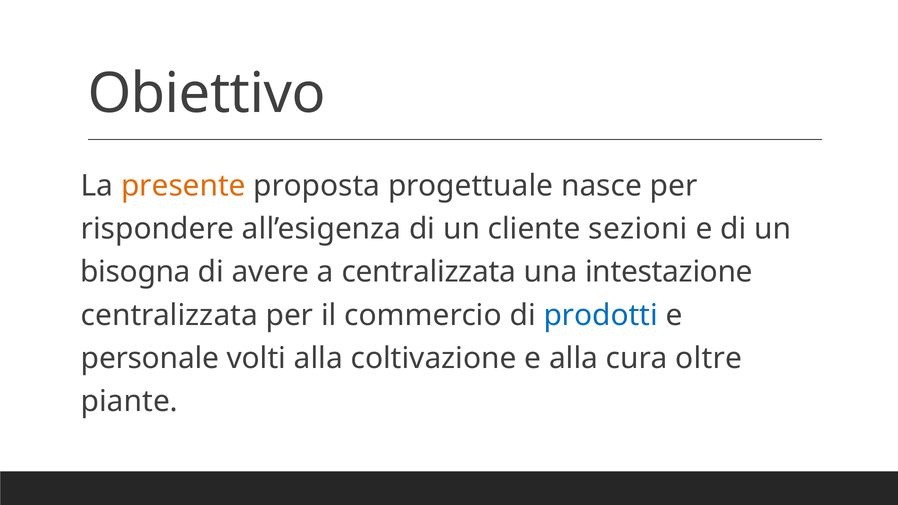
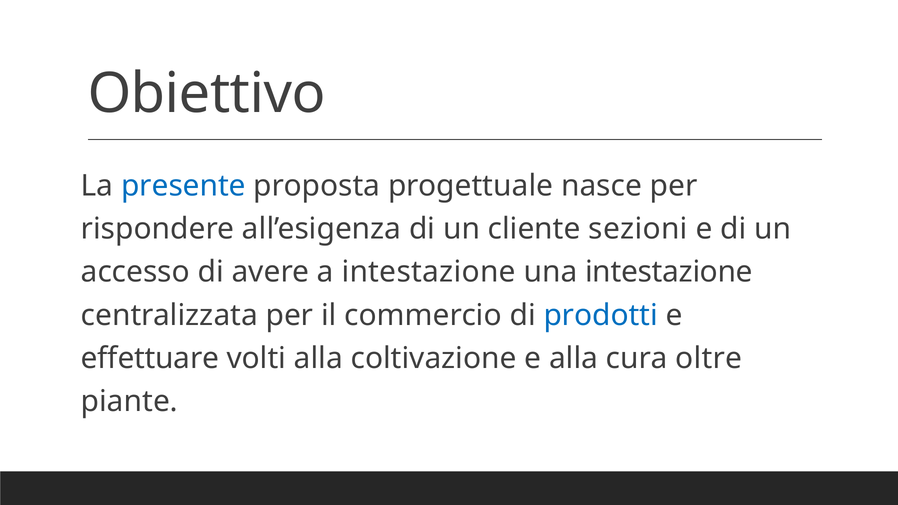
presente colour: orange -> blue (183, 186)
bisogna: bisogna -> accesso (135, 272)
a centralizzata: centralizzata -> intestazione (429, 272)
personale: personale -> effettuare (150, 358)
